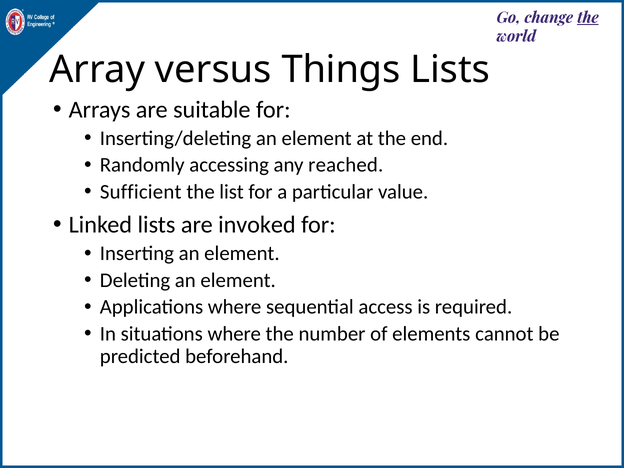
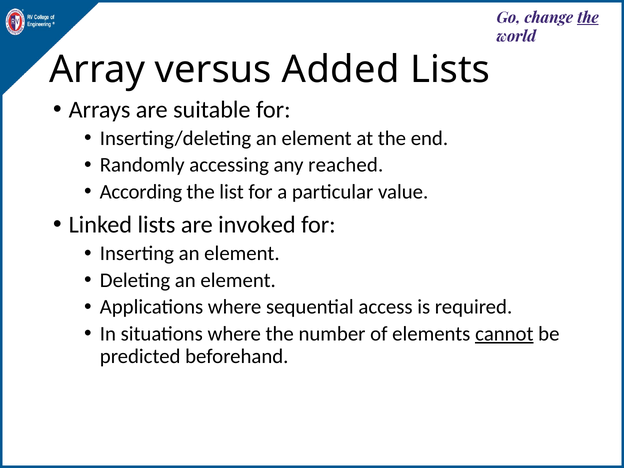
Things: Things -> Added (341, 70)
Sufficient: Sufficient -> According (141, 192)
cannot underline: none -> present (504, 334)
